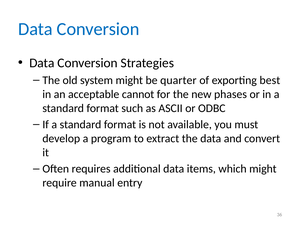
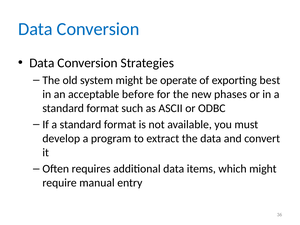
quarter: quarter -> operate (179, 80)
cannot: cannot -> before (138, 94)
